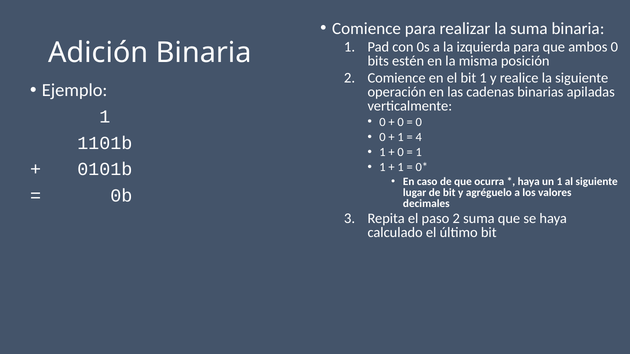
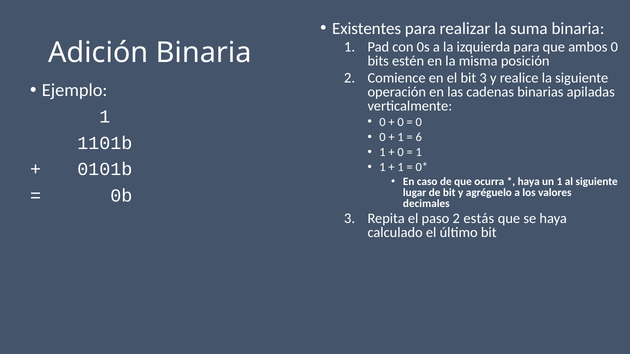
Comience: Comience -> Existentes (367, 29)
bit 1: 1 -> 3 (483, 78)
4: 4 -> 6 (419, 137)
2 suma: suma -> estás (479, 219)
